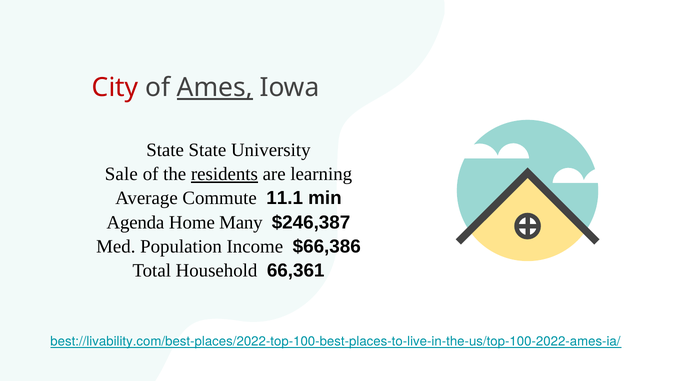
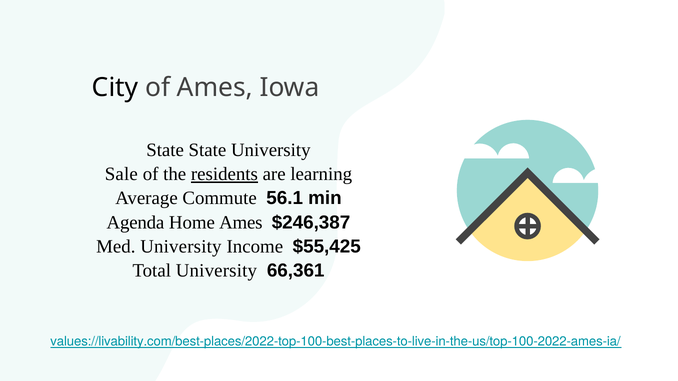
City colour: red -> black (115, 88)
Ames underline: present -> none (215, 88)
11.1: 11.1 -> 56.1 (285, 198)
Home Many: Many -> Ames (241, 223)
Med Population: Population -> University (181, 247)
$66,386: $66,386 -> $55,425 (327, 247)
Total Household: Household -> University (216, 271)
best://livability.com/best-places/2022-top-100-best-places-to-live-in-the-us/top-100-2022-ames-ia/: best://livability.com/best-places/2022-top-100-best-places-to-live-in-the-us/top-100-2022-ames-ia/ -> values://livability.com/best-places/2022-top-100-best-places-to-live-in-the-us/top-100-2022-ames-ia/ (335, 342)
